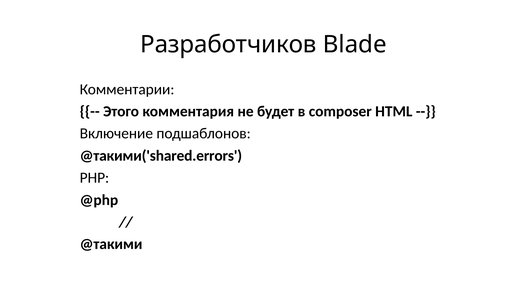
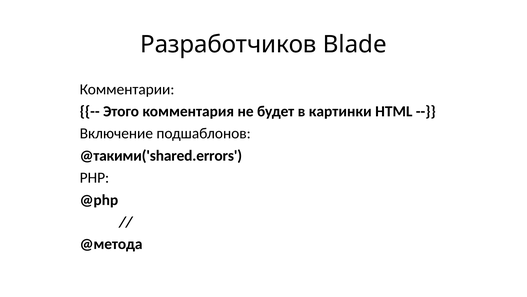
composer: composer -> картинки (340, 111)
@такими: @такими -> @метода (111, 244)
